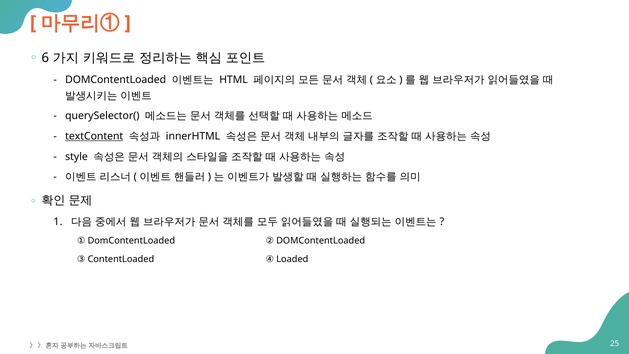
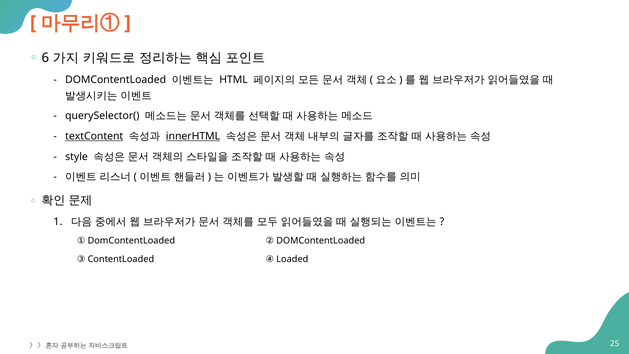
innerHTML underline: none -> present (193, 136)
